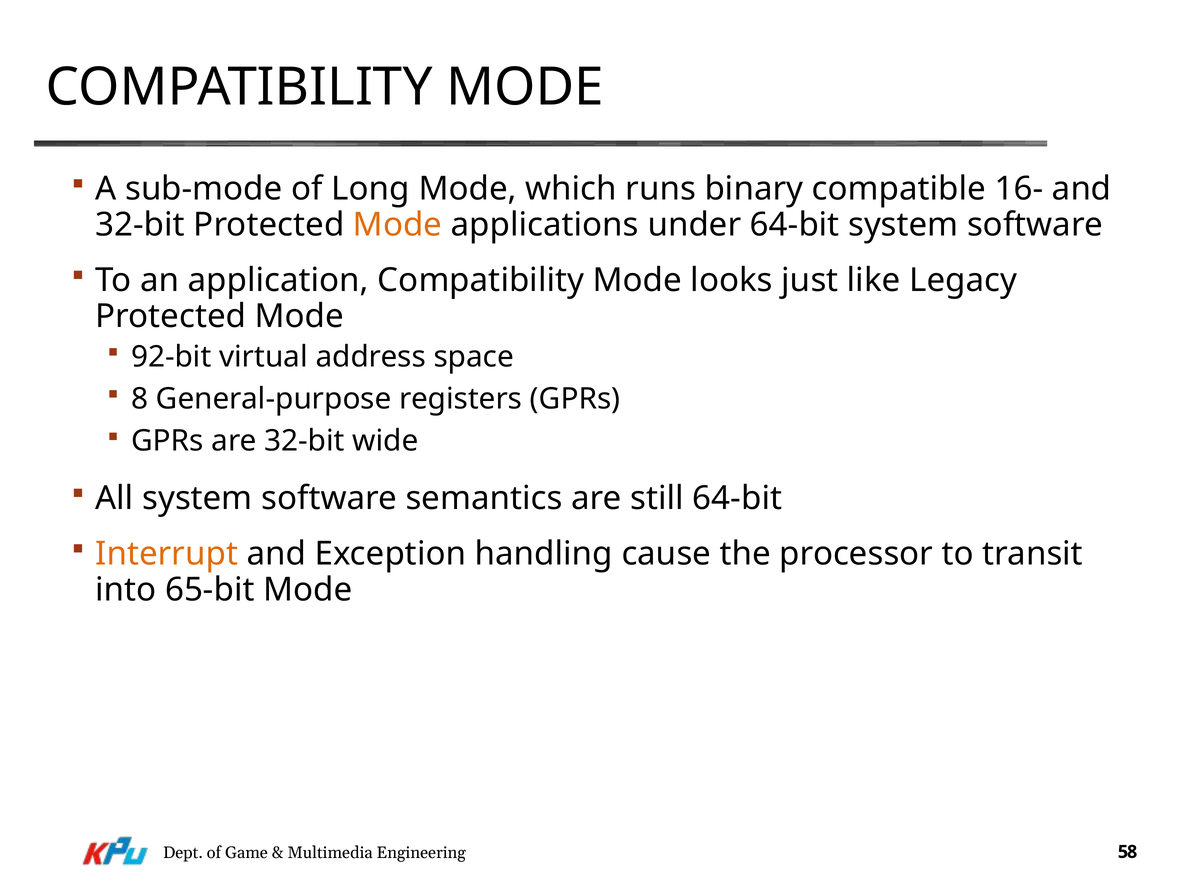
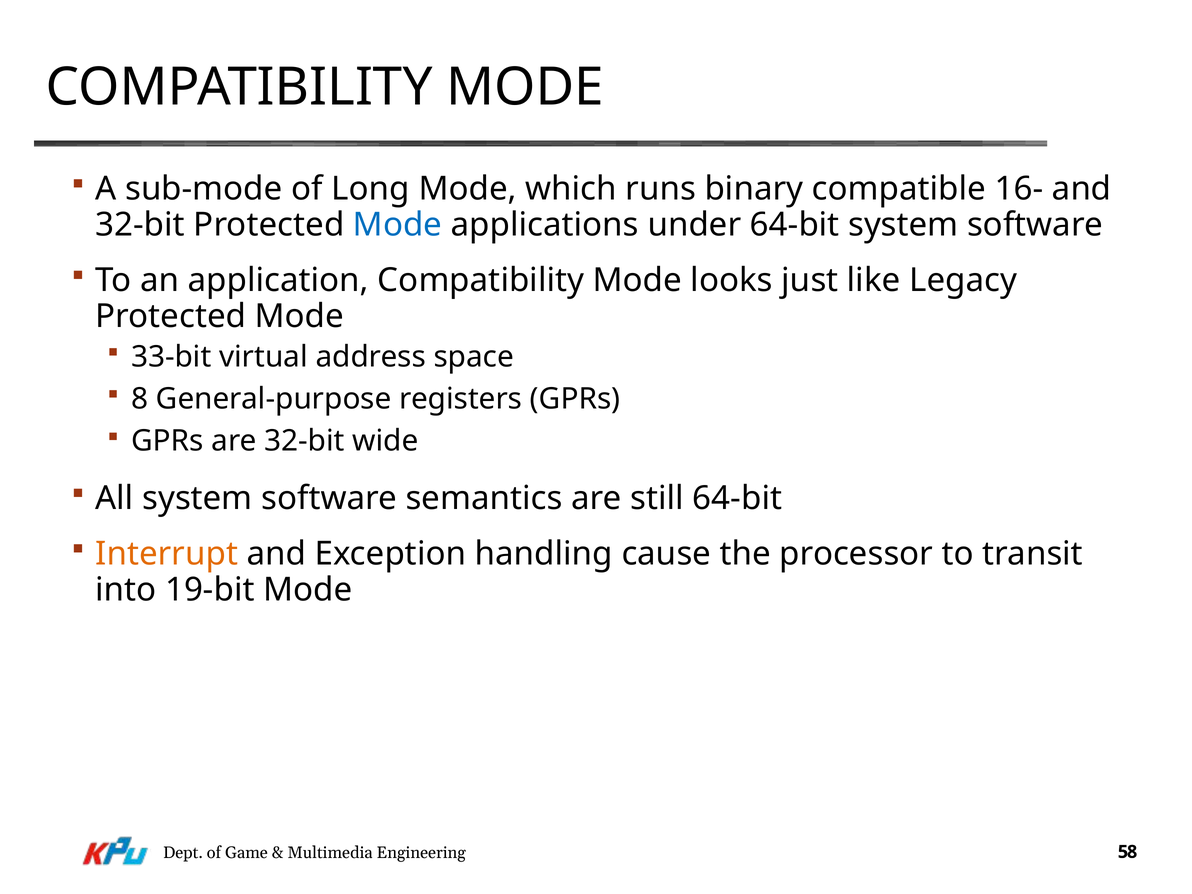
Mode colour: orange -> blue (398, 225)
92-bit: 92-bit -> 33-bit (171, 357)
65-bit: 65-bit -> 19-bit (210, 590)
